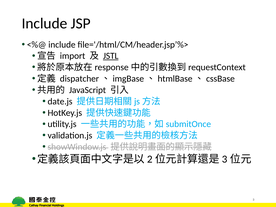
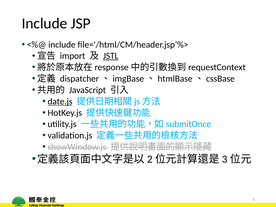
date.js underline: none -> present (60, 101)
